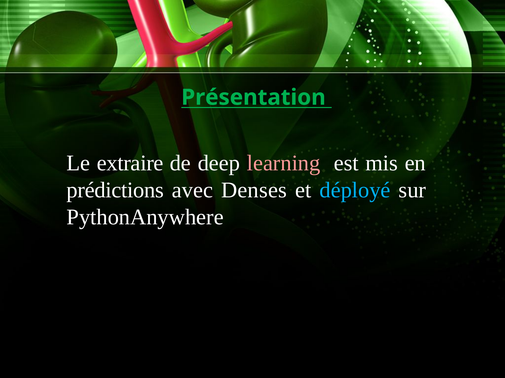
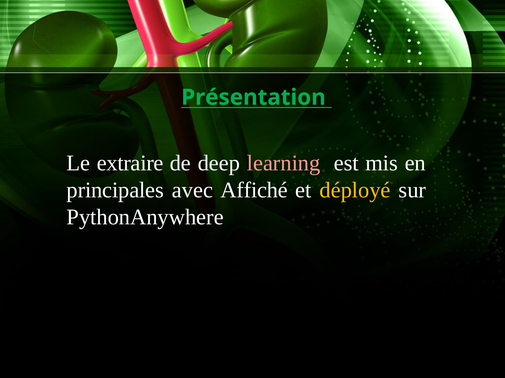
prédictions: prédictions -> principales (115, 190)
Denses: Denses -> Affiché (254, 190)
déployé colour: light blue -> yellow (355, 190)
